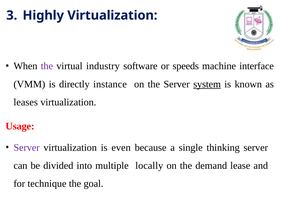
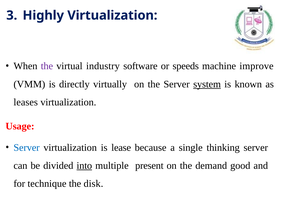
interface: interface -> improve (257, 66)
instance: instance -> virtually (110, 84)
Server colour: purple -> blue (27, 148)
even: even -> lease (121, 148)
into underline: none -> present (84, 166)
locally: locally -> present (149, 166)
lease: lease -> good (240, 166)
goal: goal -> disk (93, 184)
